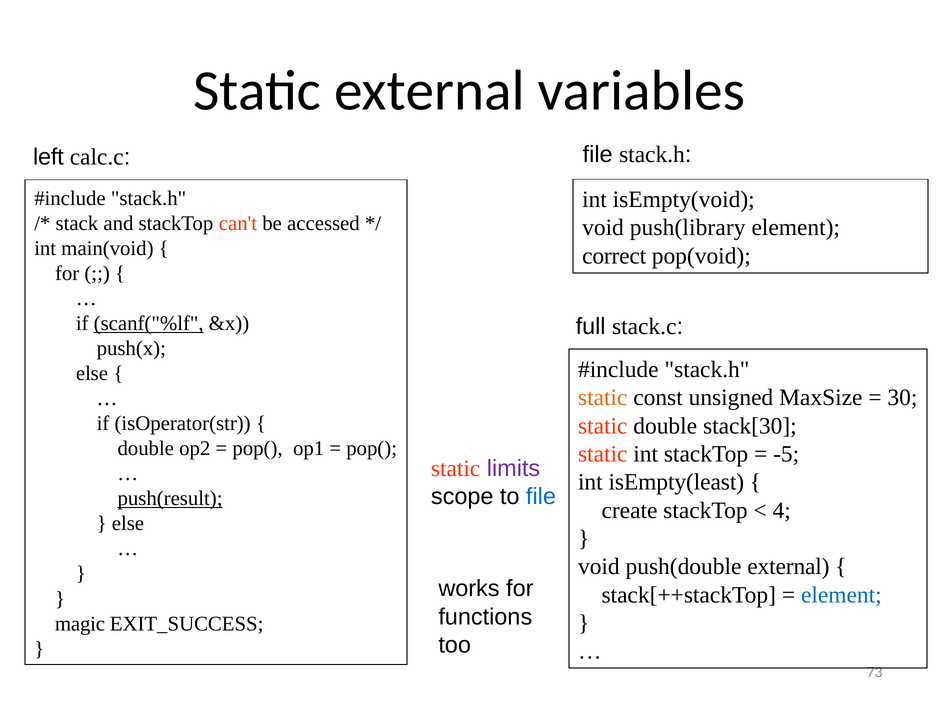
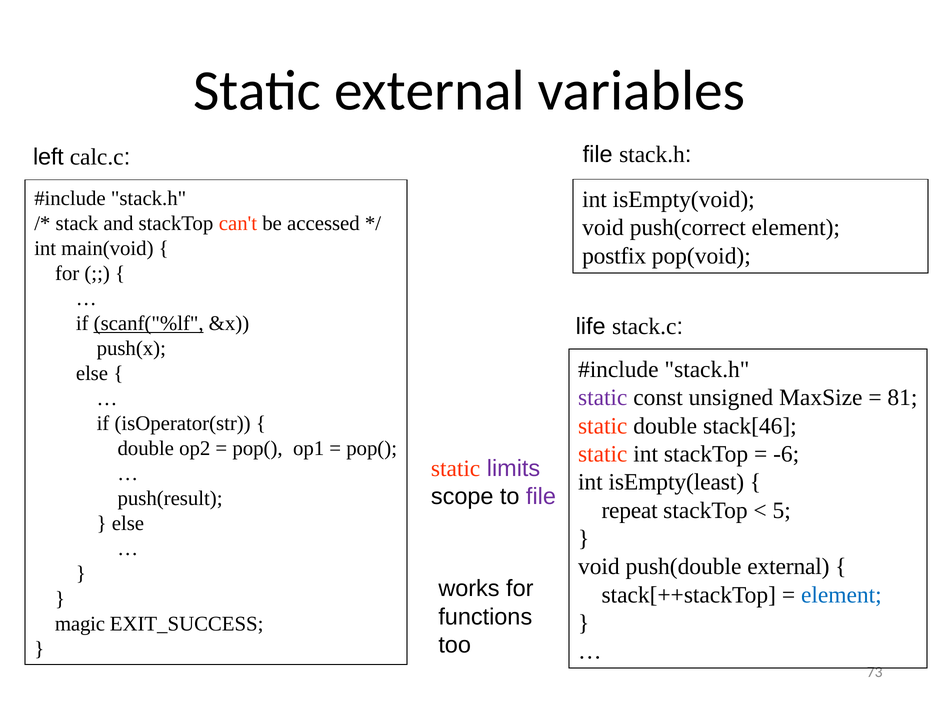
push(library: push(library -> push(correct (688, 228)
correct: correct -> postfix (614, 256)
full: full -> life (591, 327)
static colour: orange -> purple (603, 398)
30: 30 -> 81 (902, 398)
stack[30: stack[30 -> stack[46 (750, 426)
-5: -5 -> -6 (786, 454)
file colour: blue -> purple (541, 497)
push(result underline: present -> none (170, 499)
create: create -> repeat (630, 511)
4: 4 -> 5 (782, 511)
